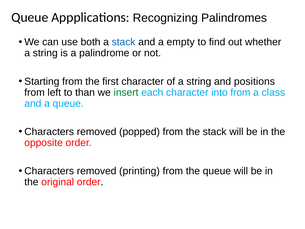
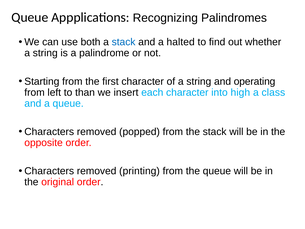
empty: empty -> halted (181, 42)
positions: positions -> operating (255, 81)
insert colour: green -> black (126, 92)
into from: from -> high (240, 92)
